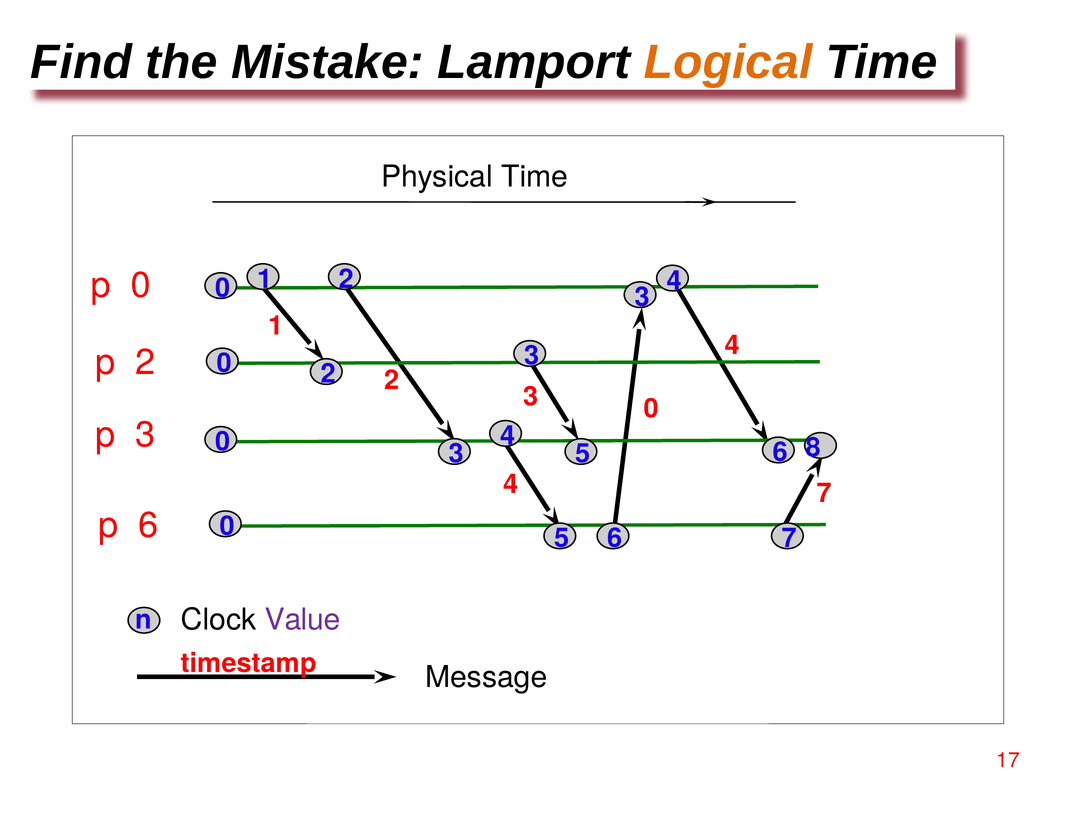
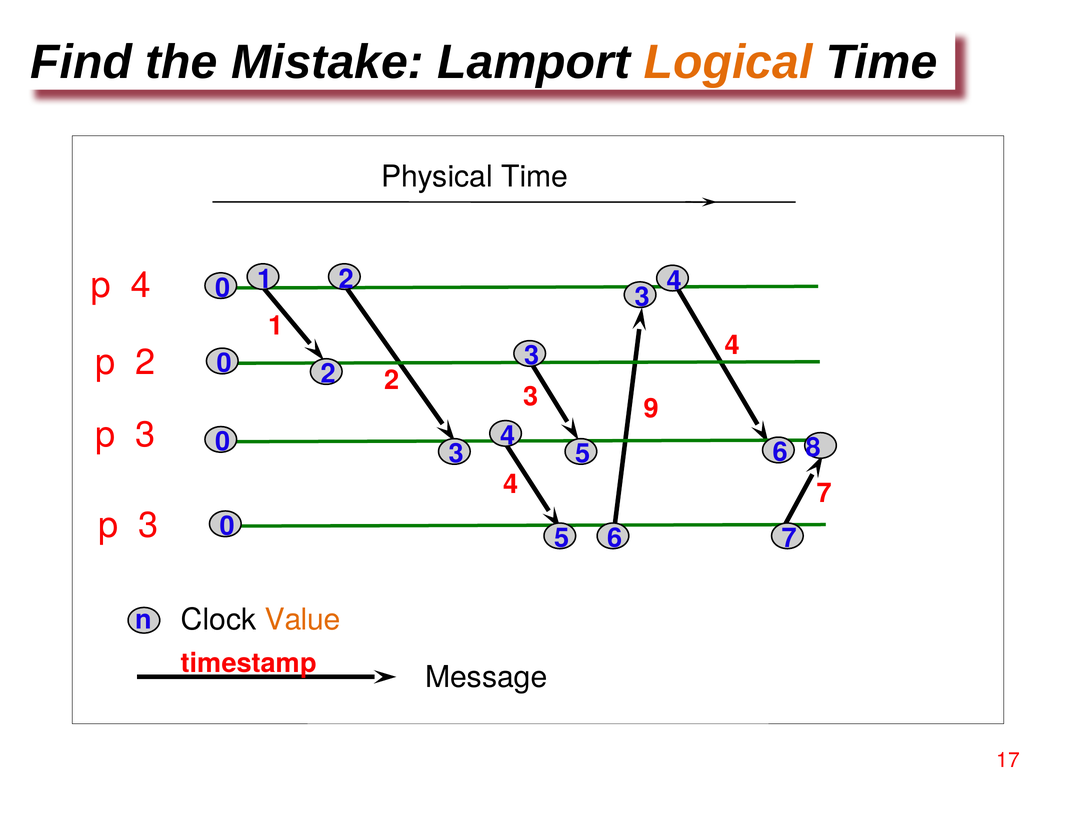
p 0: 0 -> 4 (141, 285)
3 0: 0 -> 9 (651, 409)
6: 6 -> 3 (148, 525)
Value colour: purple -> orange (303, 620)
